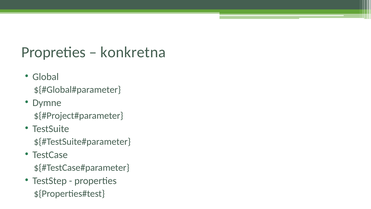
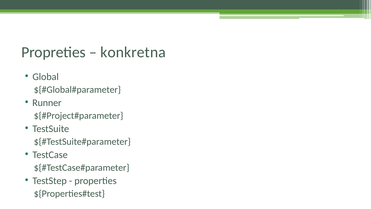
Dymne: Dymne -> Runner (47, 103)
